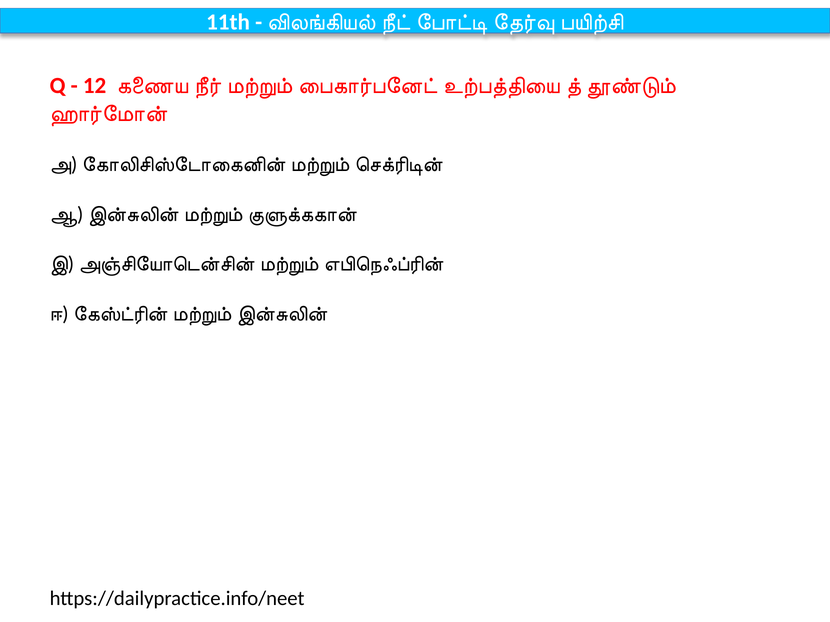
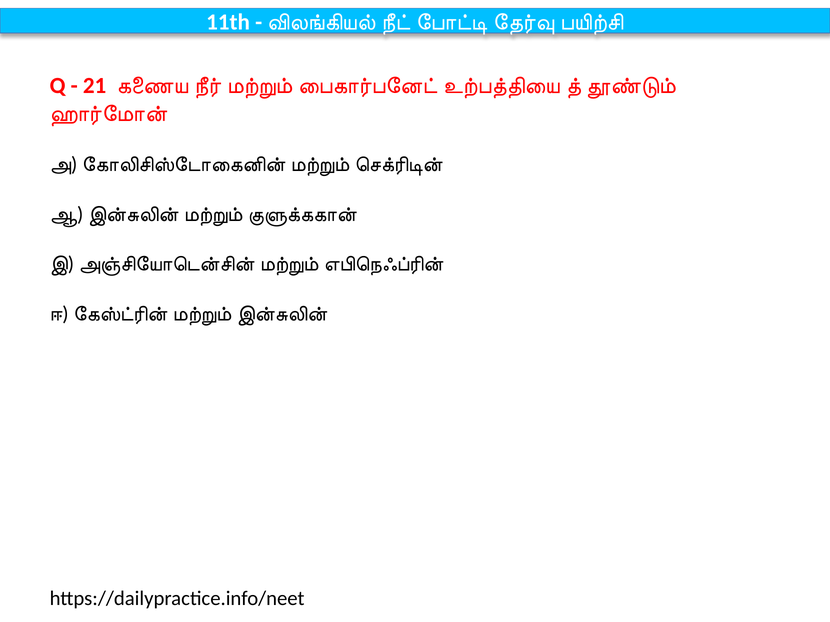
12: 12 -> 21 (95, 86)
